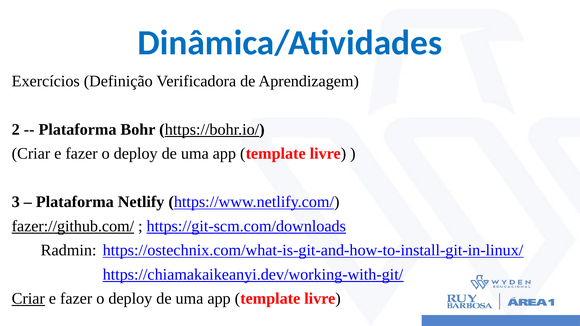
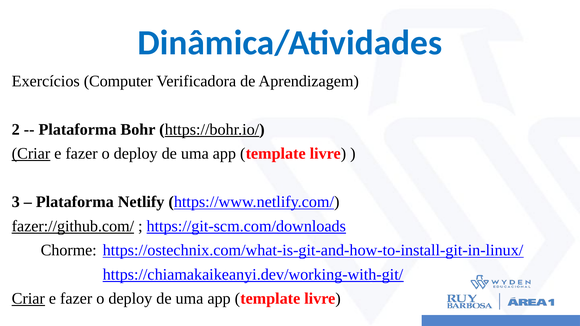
Definição: Definição -> Computer (118, 81)
Criar underline: none -> present (31, 154)
Radmin: Radmin -> Chorme (69, 250)
